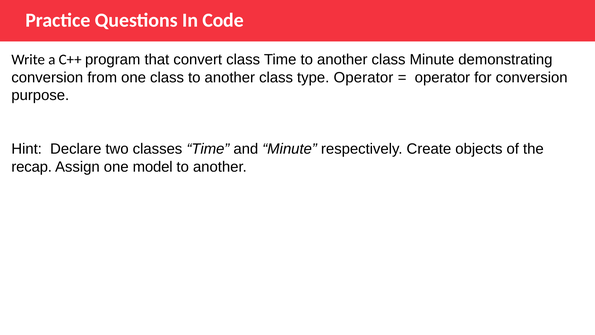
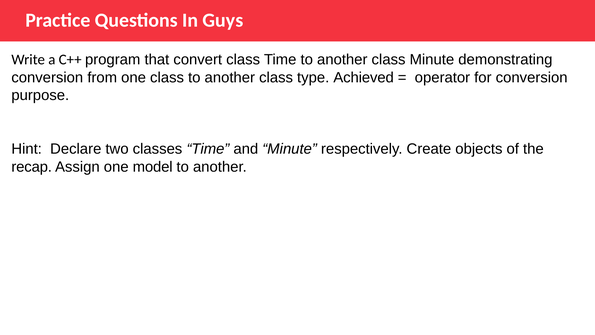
Code: Code -> Guys (223, 20)
type Operator: Operator -> Achieved (364, 77)
